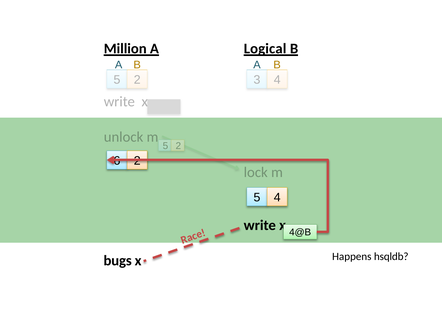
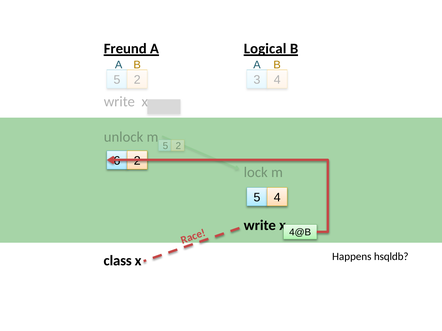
Million: Million -> Freund (125, 49)
bugs: bugs -> class (118, 261)
